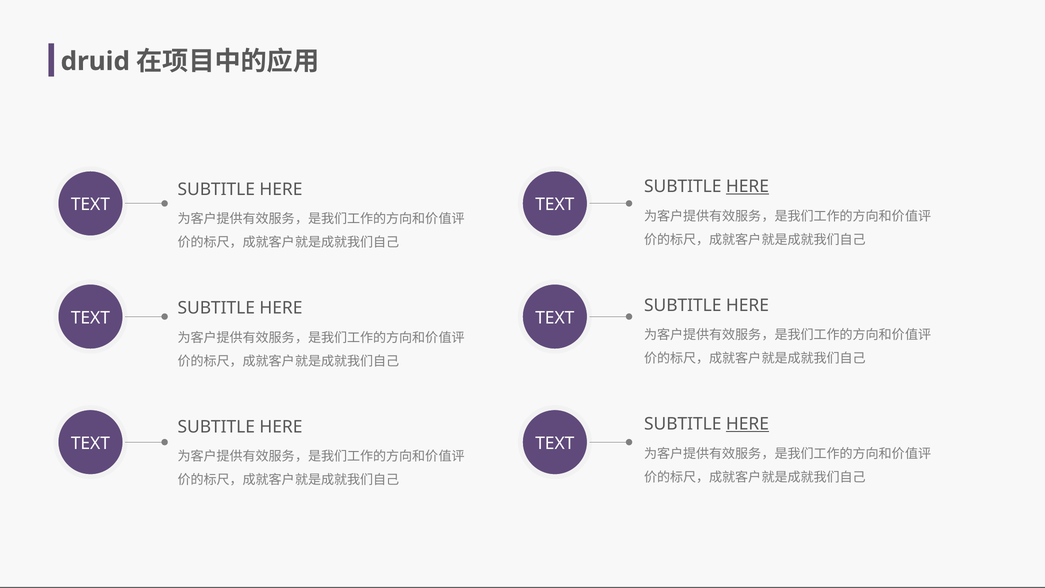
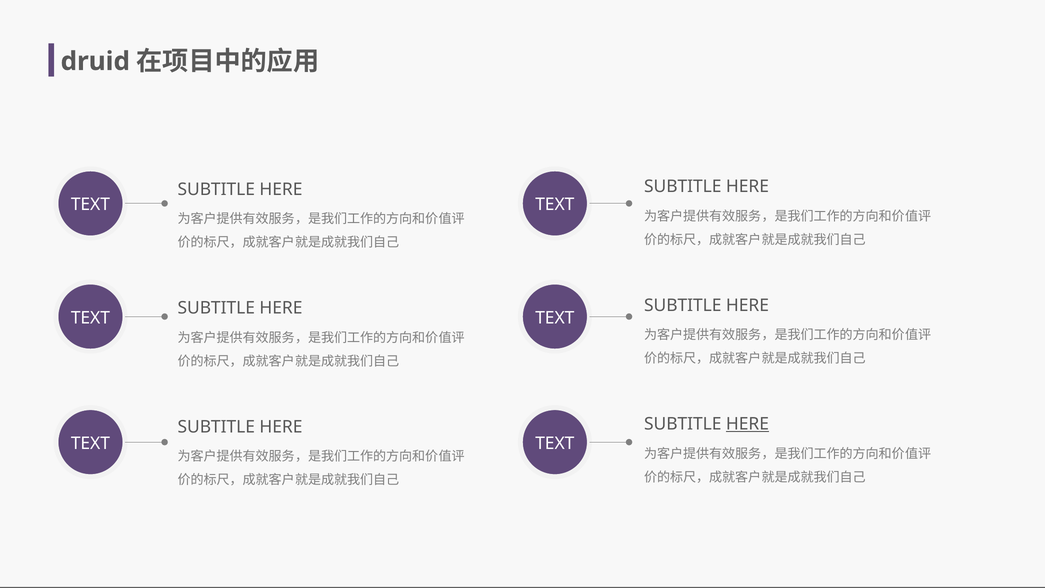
HERE underline: present -> none (747, 186)
